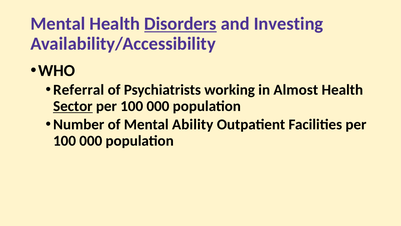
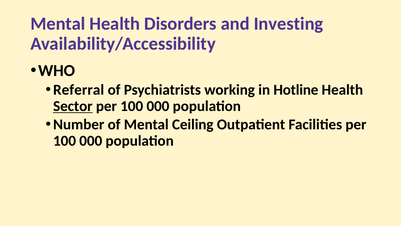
Disorders underline: present -> none (180, 24)
Almost: Almost -> Hotline (296, 90)
Ability: Ability -> Ceiling (193, 124)
